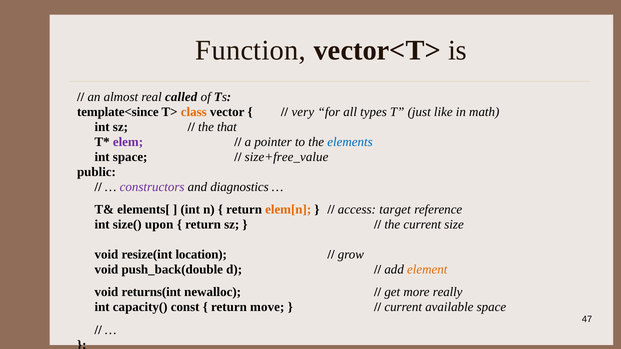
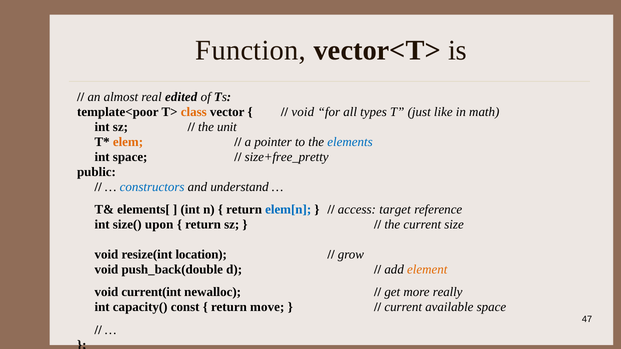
called: called -> edited (181, 97)
template<since: template<since -> template<poor (118, 112)
very: very -> void (303, 112)
that: that -> unit (227, 127)
elem colour: purple -> orange (128, 142)
size+free_value: size+free_value -> size+free_pretty (287, 157)
constructors colour: purple -> blue (152, 187)
diagnostics: diagnostics -> understand (239, 187)
elem[n colour: orange -> blue (288, 210)
returns(int: returns(int -> current(int (151, 292)
